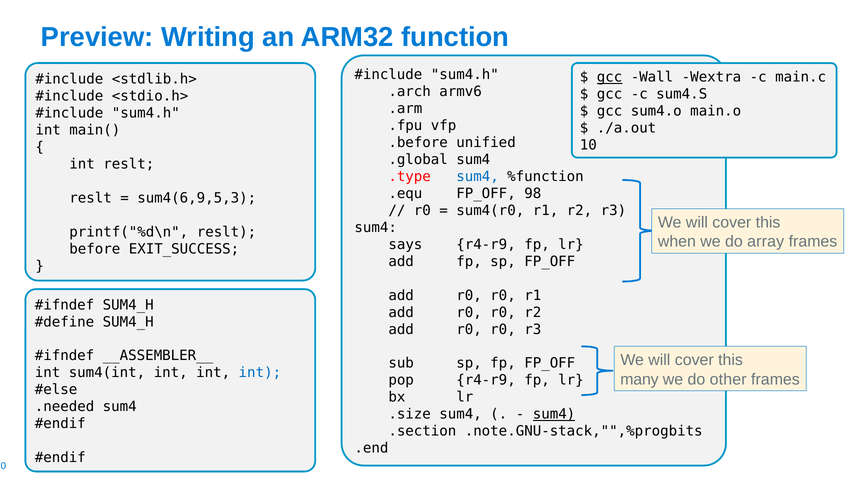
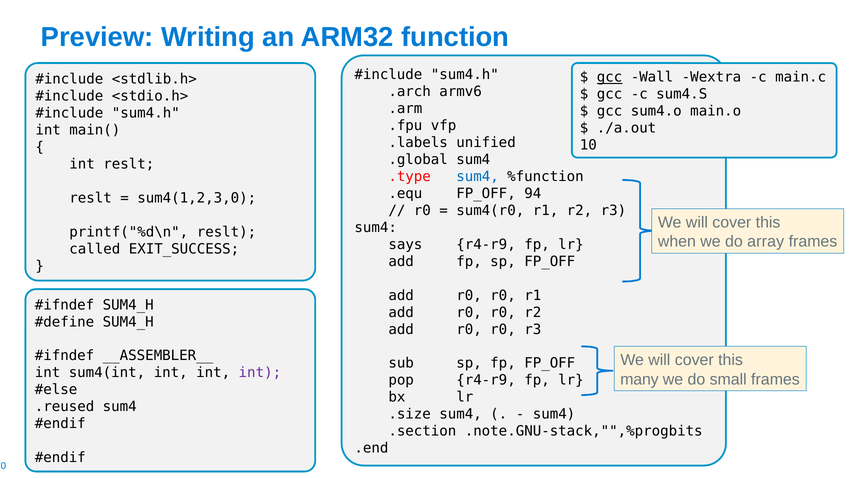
.before: .before -> .labels (418, 142)
98: 98 -> 94 (533, 193)
sum4(6,9,5,3: sum4(6,9,5,3 -> sum4(1,2,3,0 (197, 198)
before: before -> called (95, 249)
int colour: blue -> purple (260, 372)
other: other -> small (728, 379)
.needed: .needed -> .reused (65, 406)
sum4 underline: present -> none (554, 414)
